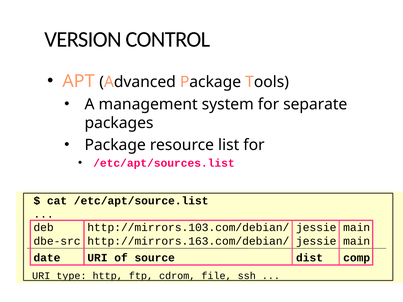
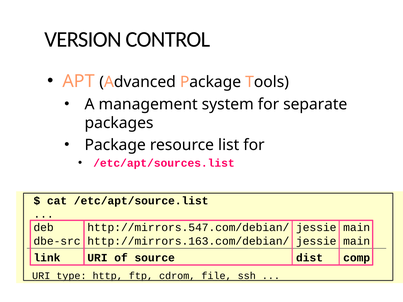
http://mirrors.103.com/debian/: http://mirrors.103.com/debian/ -> http://mirrors.547.com/debian/ (188, 228)
date: date -> link (47, 258)
